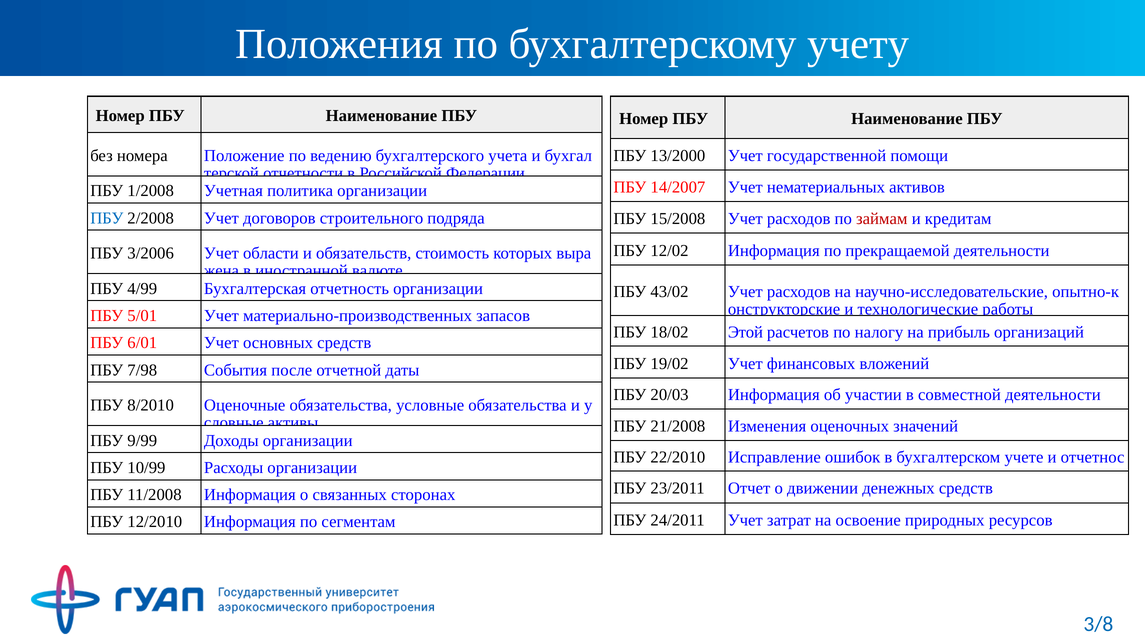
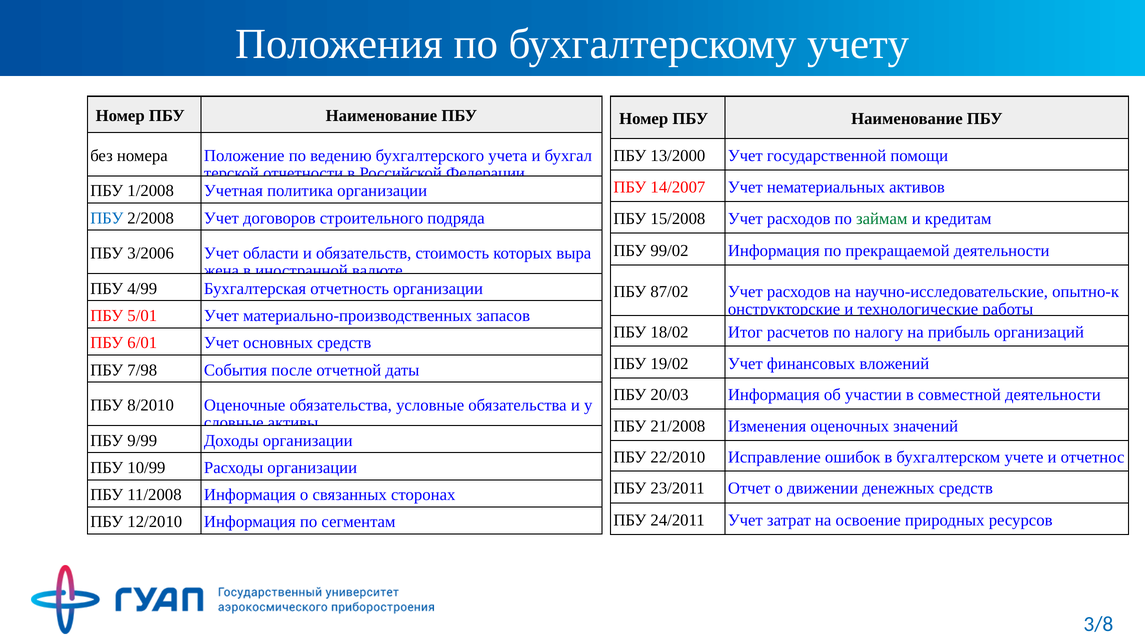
займам colour: red -> green (882, 219)
12/02: 12/02 -> 99/02 (669, 251)
43/02: 43/02 -> 87/02 (669, 292)
Этой: Этой -> Итог (745, 332)
